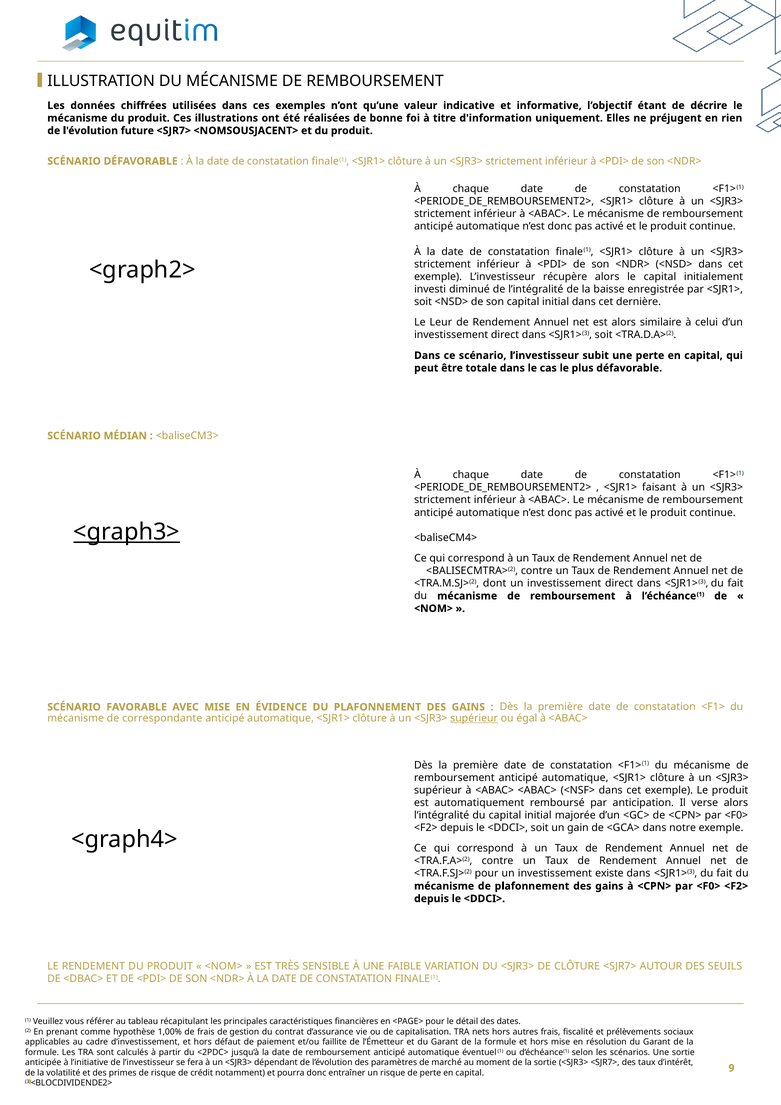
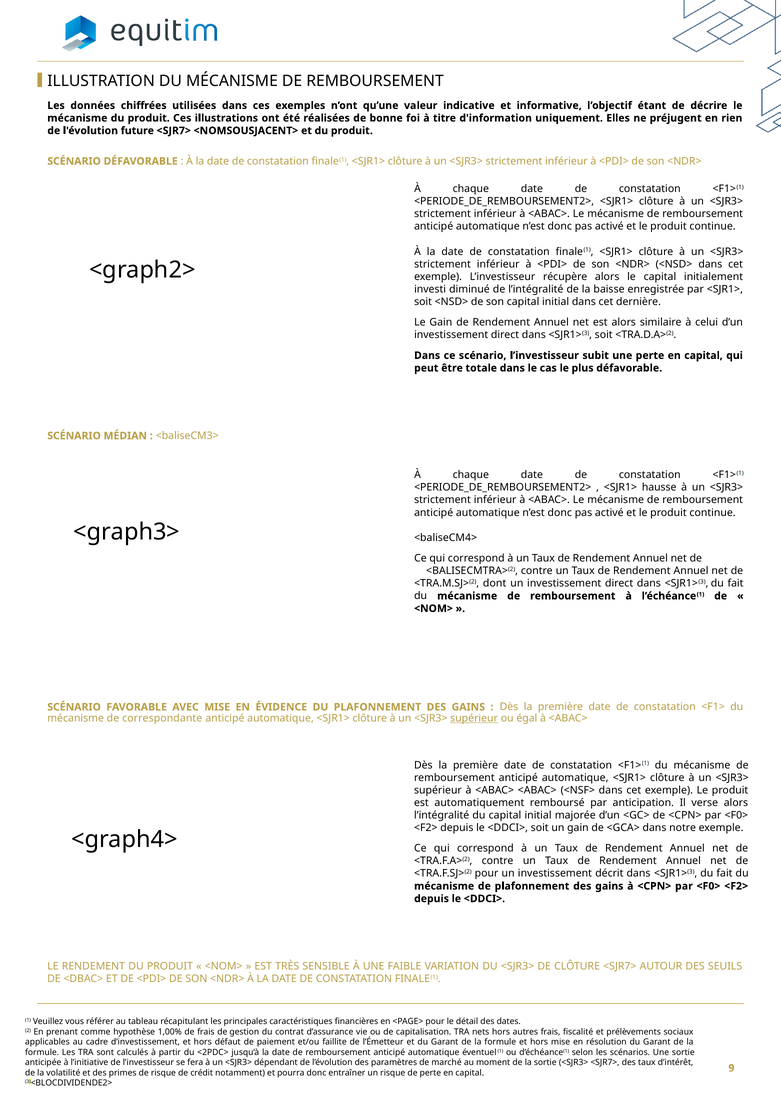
Le Leur: Leur -> Gain (441, 322)
faisant: faisant -> hausse (659, 487)
<graph3> underline: present -> none (127, 532)
existe: existe -> décrit (609, 873)
